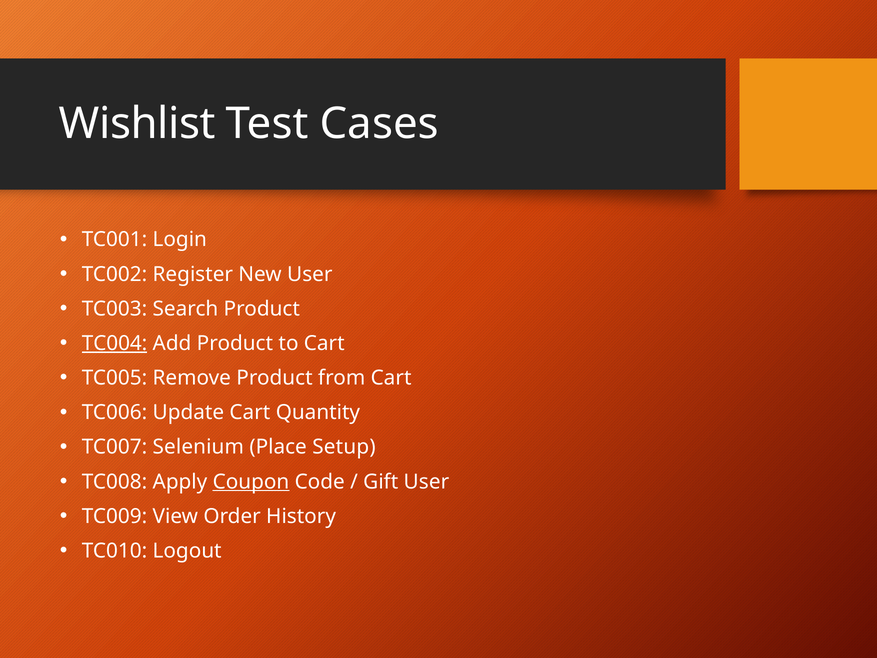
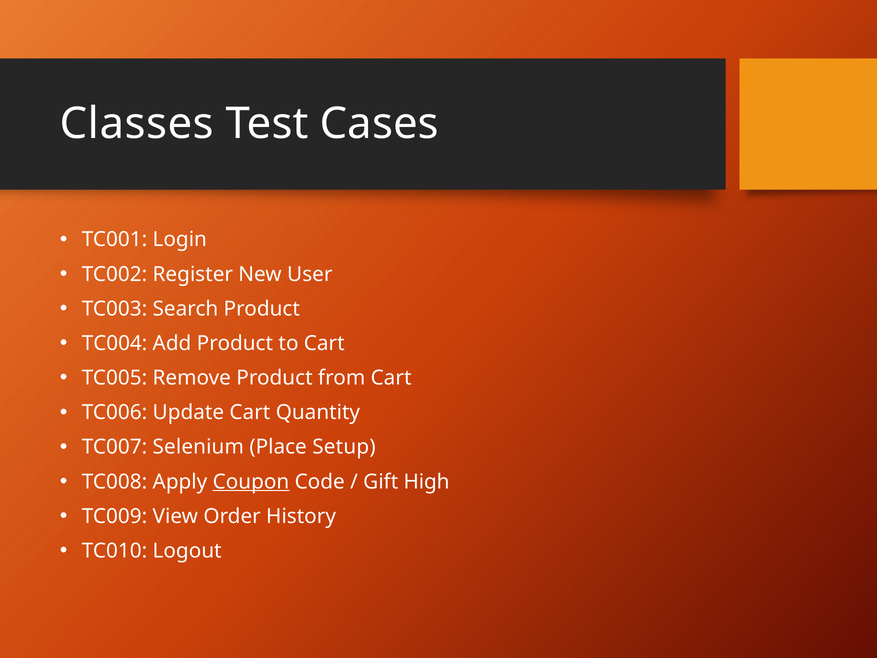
Wishlist: Wishlist -> Classes (137, 124)
TC004 underline: present -> none (115, 343)
Gift User: User -> High (427, 481)
